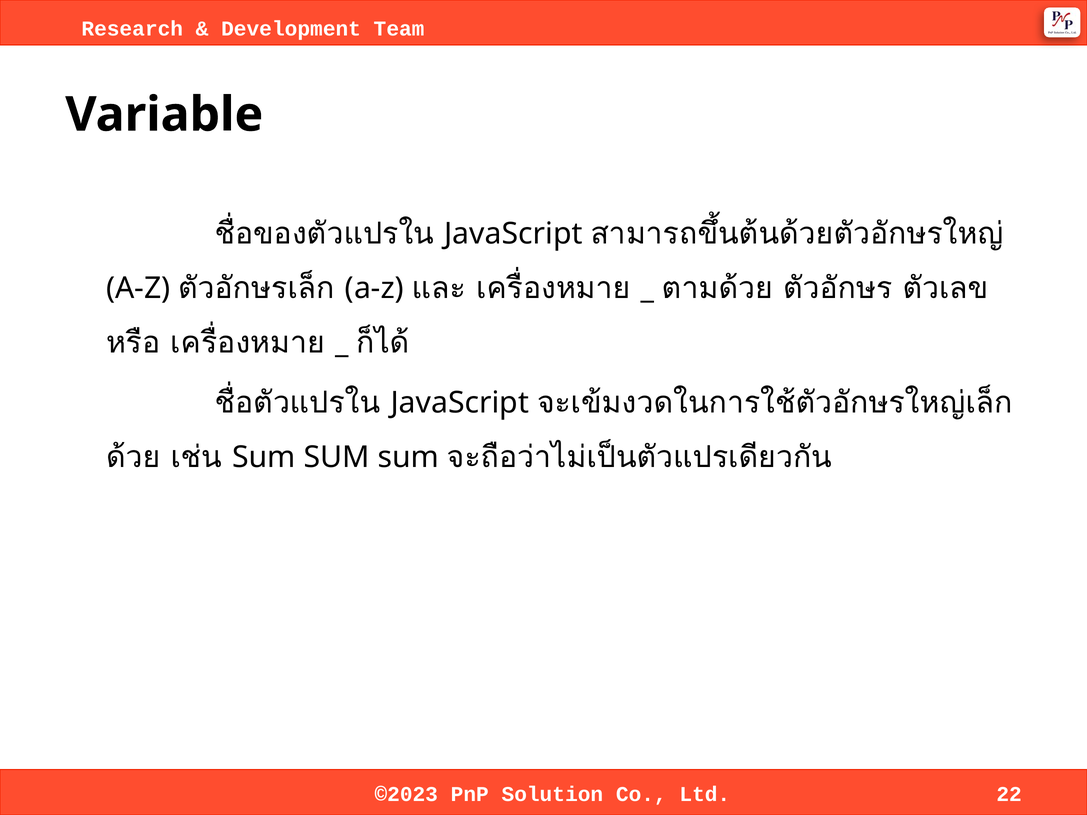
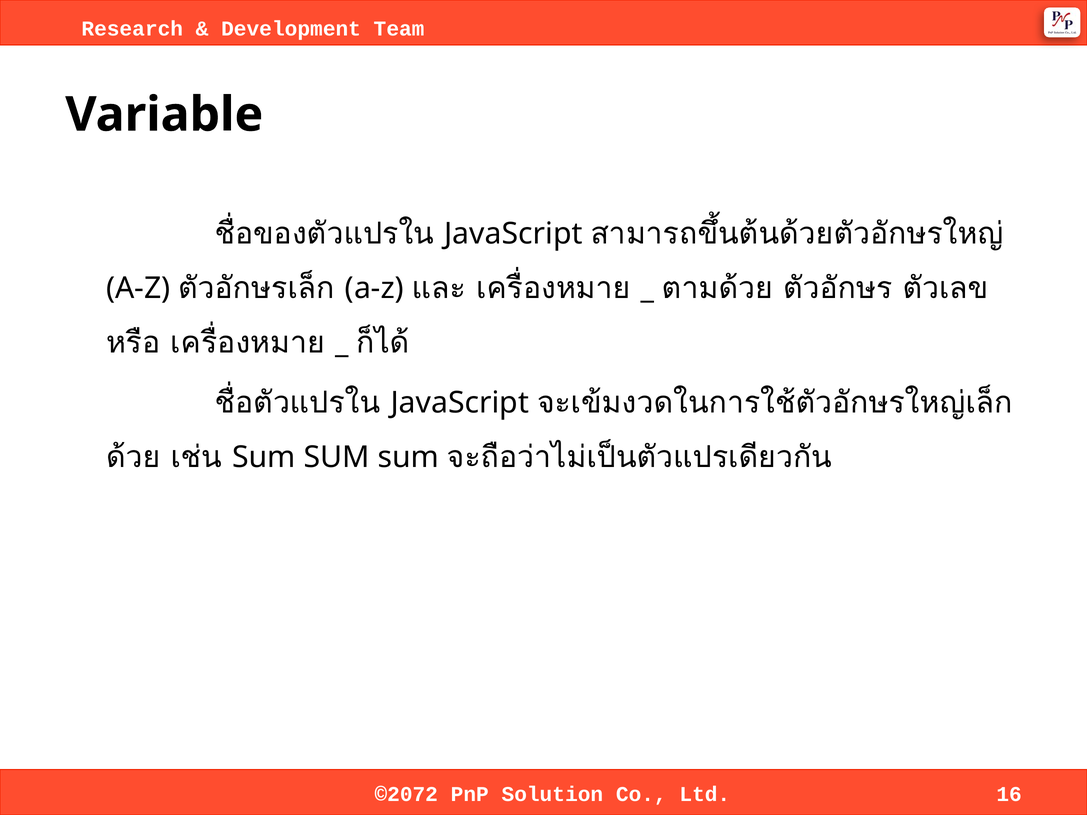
©2023: ©2023 -> ©2072 (406, 795)
22: 22 -> 16 (1009, 795)
